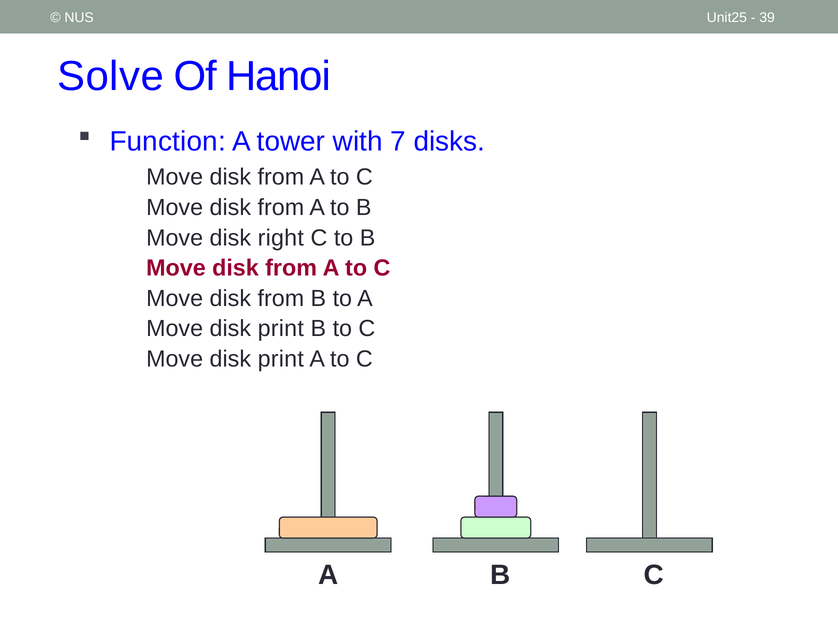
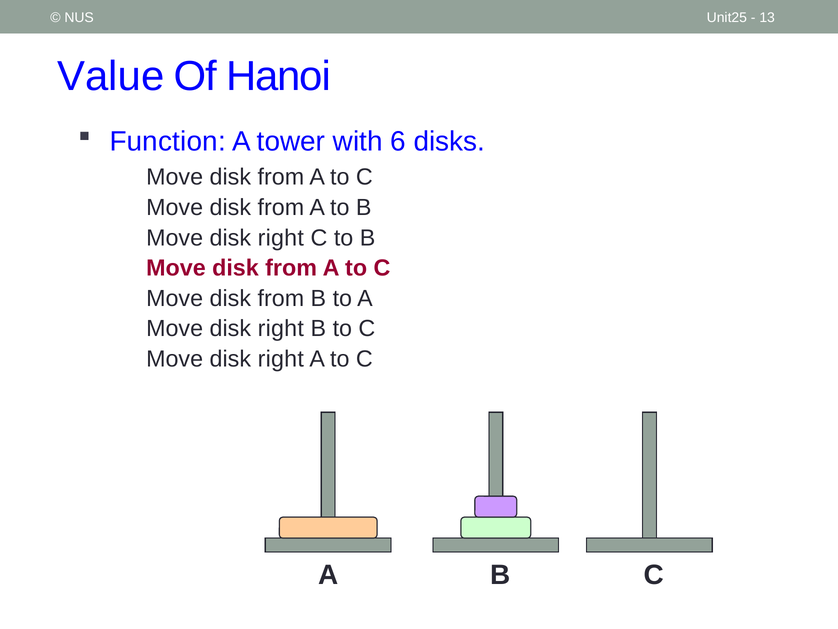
39: 39 -> 13 (767, 18)
Solve: Solve -> Value (111, 76)
7: 7 -> 6 (398, 142)
print: print -> right (281, 329)
print: print -> right (281, 359)
